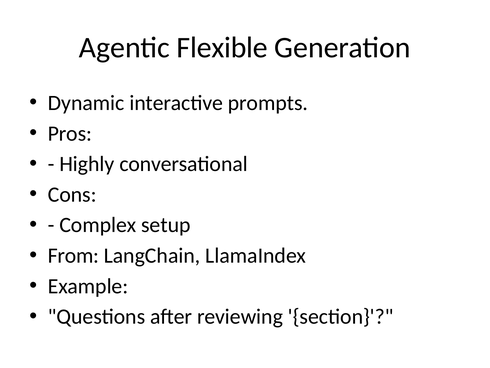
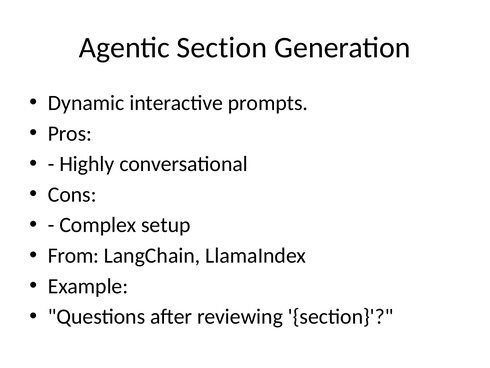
Agentic Flexible: Flexible -> Section (222, 47)
